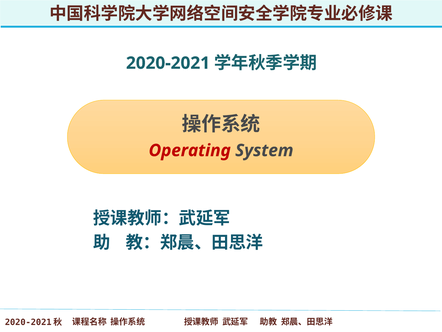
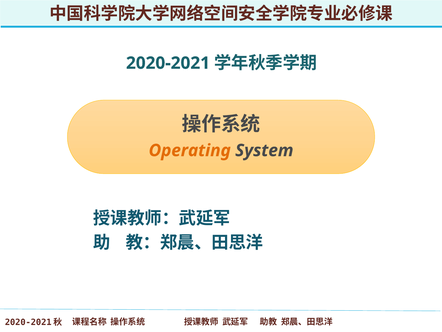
Operating colour: red -> orange (190, 150)
